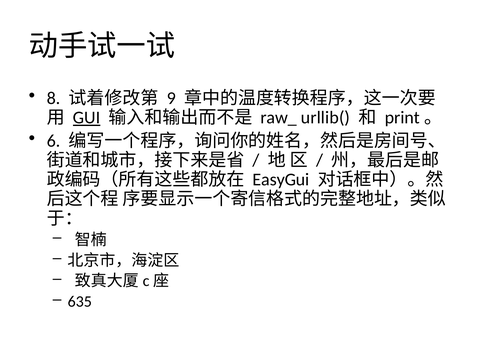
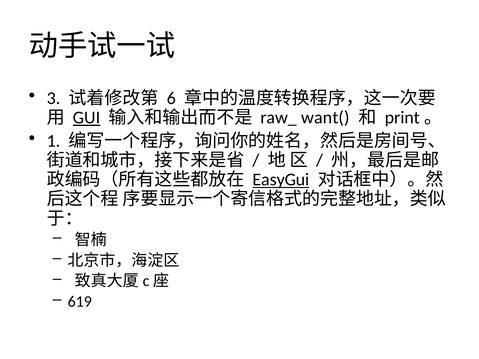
8: 8 -> 3 (54, 98)
9: 9 -> 6 (171, 98)
urllib(: urllib( -> want( (325, 118)
6: 6 -> 1 (54, 141)
EasyGui underline: none -> present (281, 180)
635: 635 -> 619 (80, 302)
